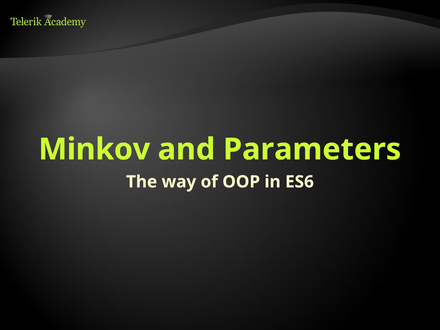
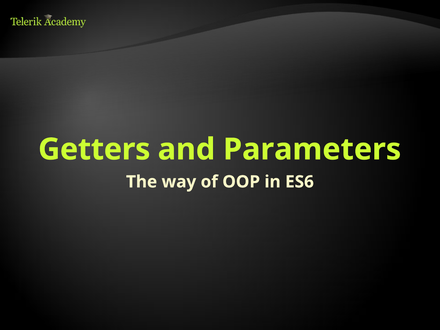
Minkov: Minkov -> Getters (94, 149)
